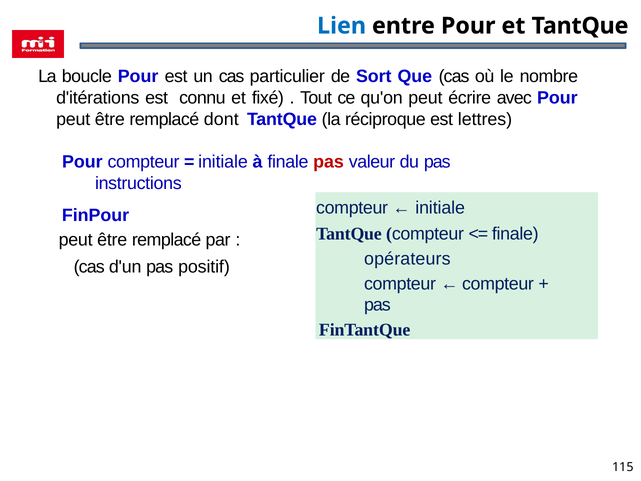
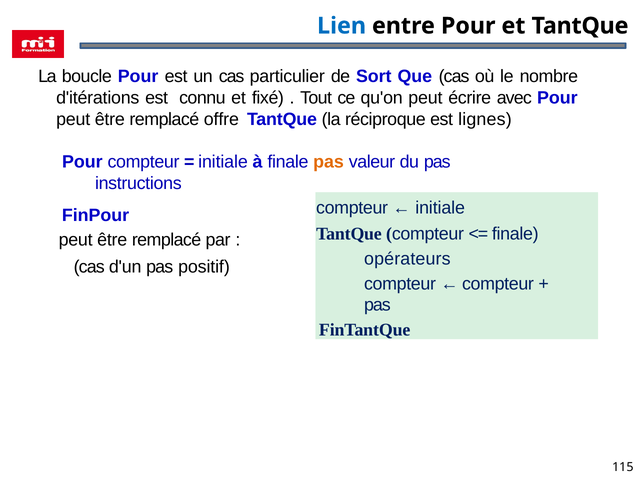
dont: dont -> offre (221, 119)
lettres: lettres -> lignes (485, 119)
pas colour: red -> orange (328, 162)
